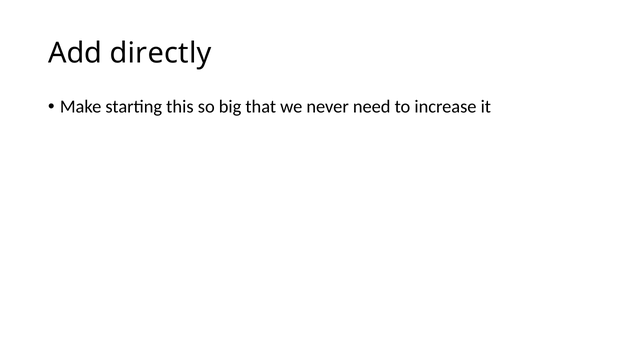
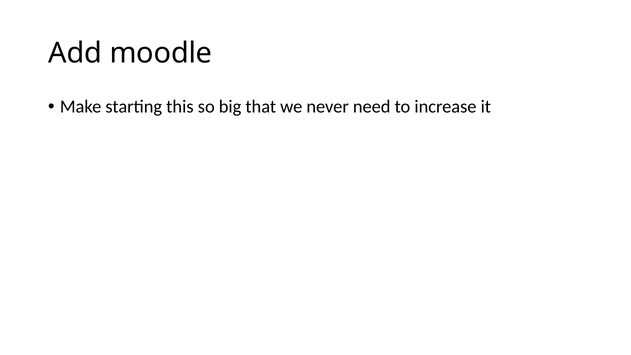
directly: directly -> moodle (161, 53)
